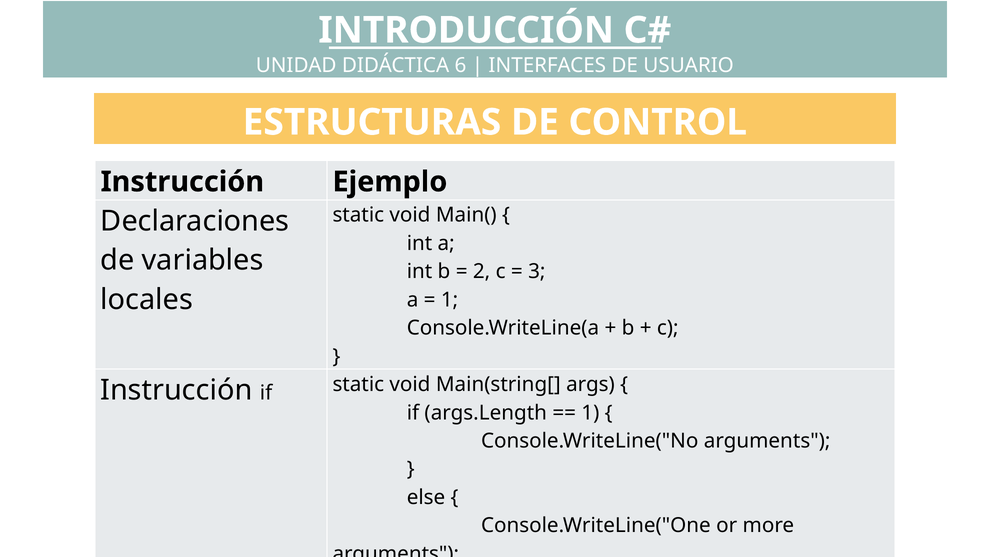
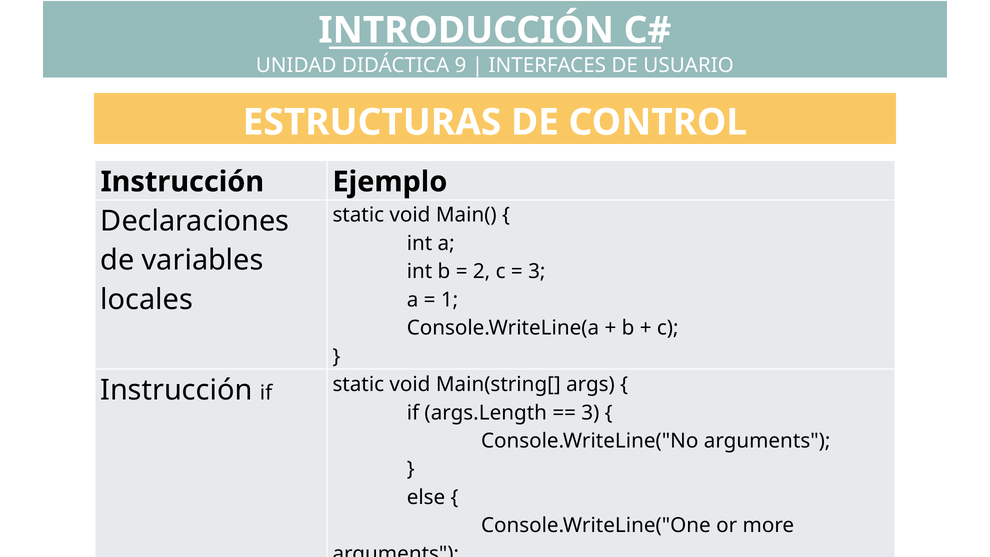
6: 6 -> 9 (460, 65)
1: 1 -> 3 (590, 413)
